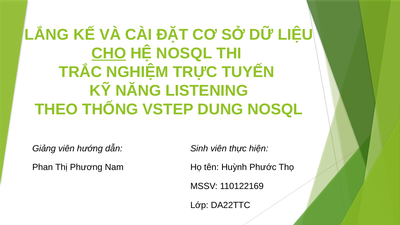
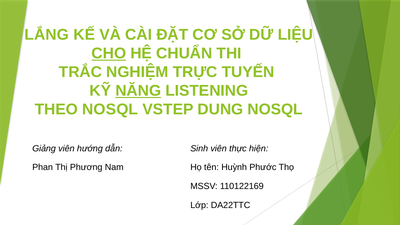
HỆ NOSQL: NOSQL -> CHUẨN (184, 53)
NĂNG underline: none -> present (138, 91)
THEO THỐNG: THỐNG -> NOSQL (110, 109)
